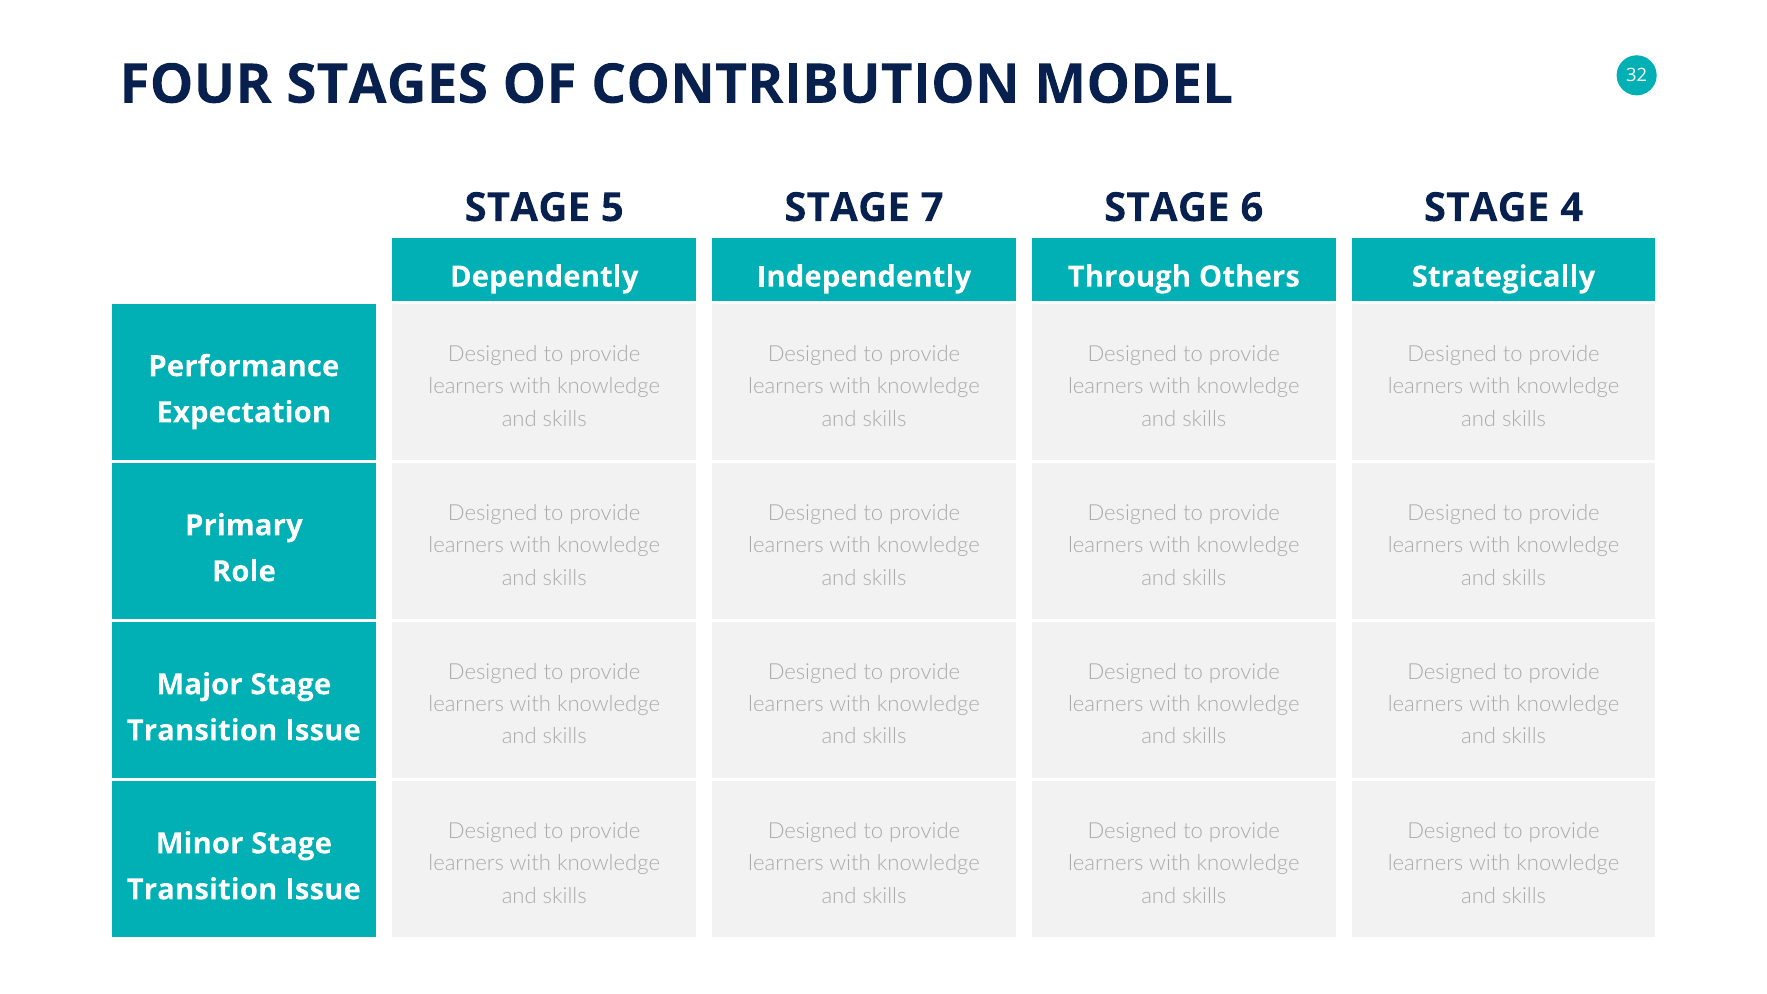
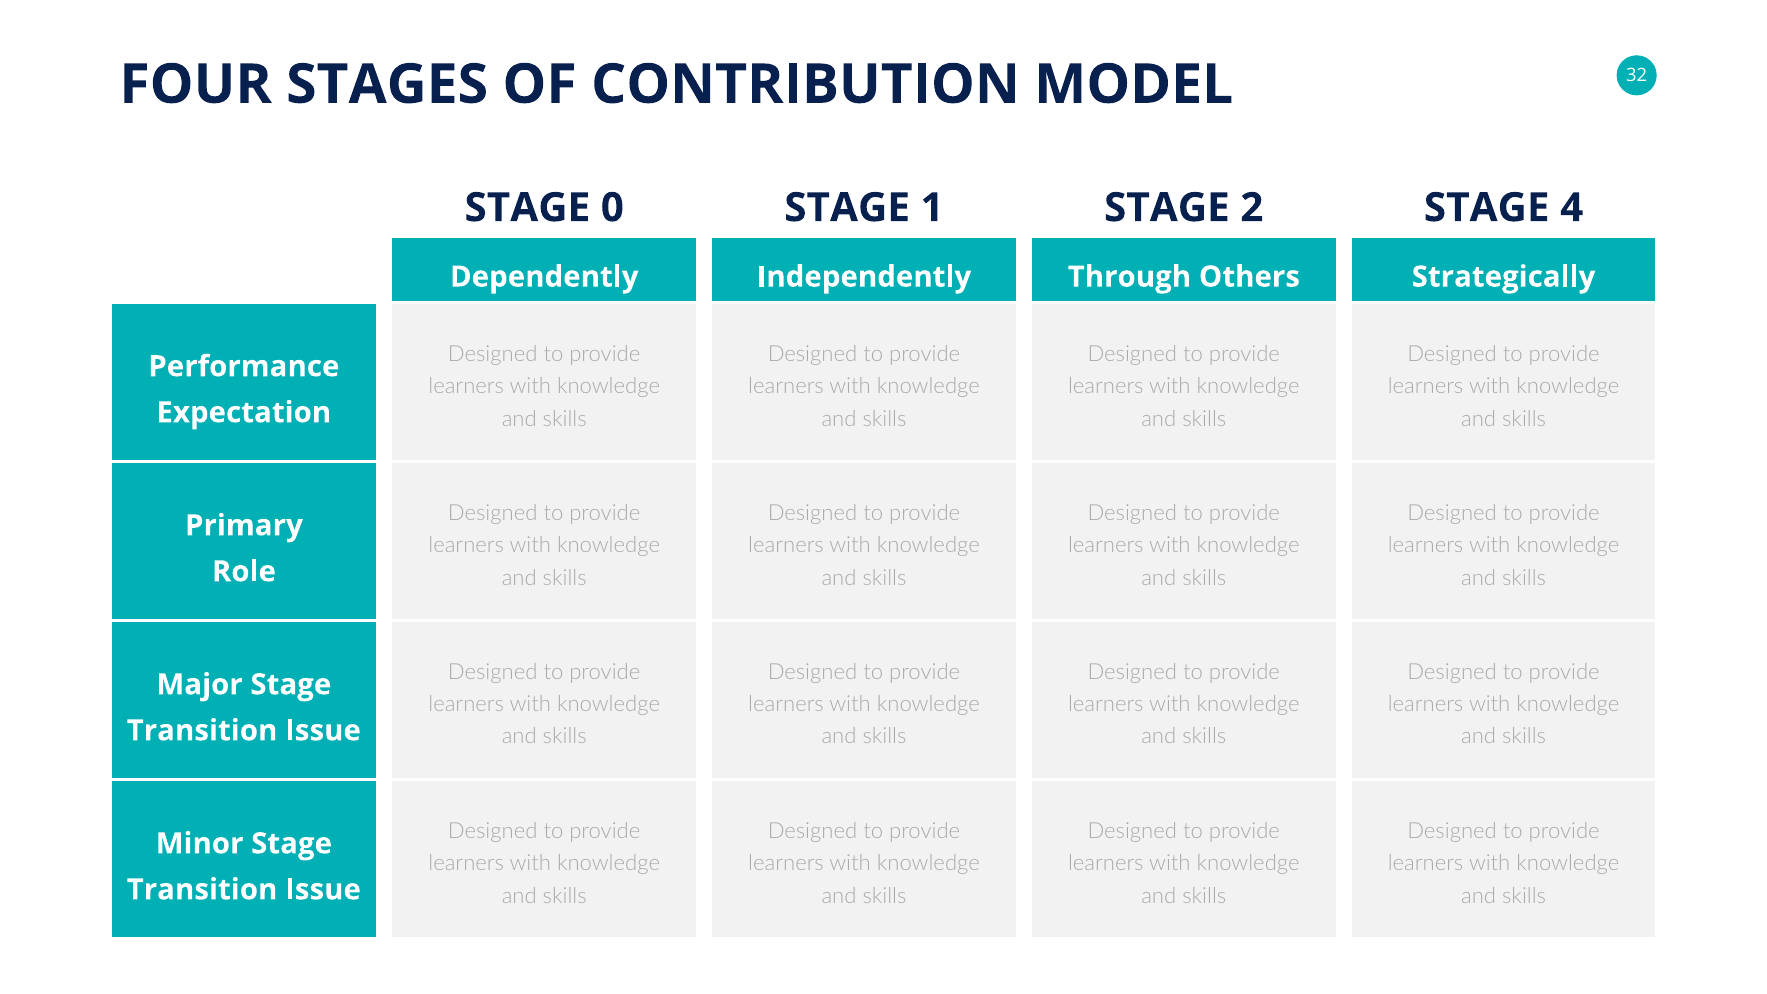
5: 5 -> 0 (612, 208)
7: 7 -> 1 (932, 208)
6: 6 -> 2 (1252, 208)
